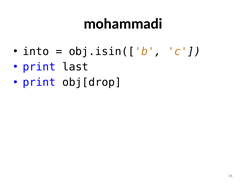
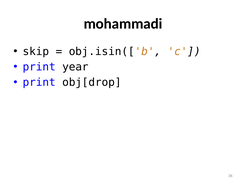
into: into -> skip (36, 52)
last: last -> year (75, 67)
